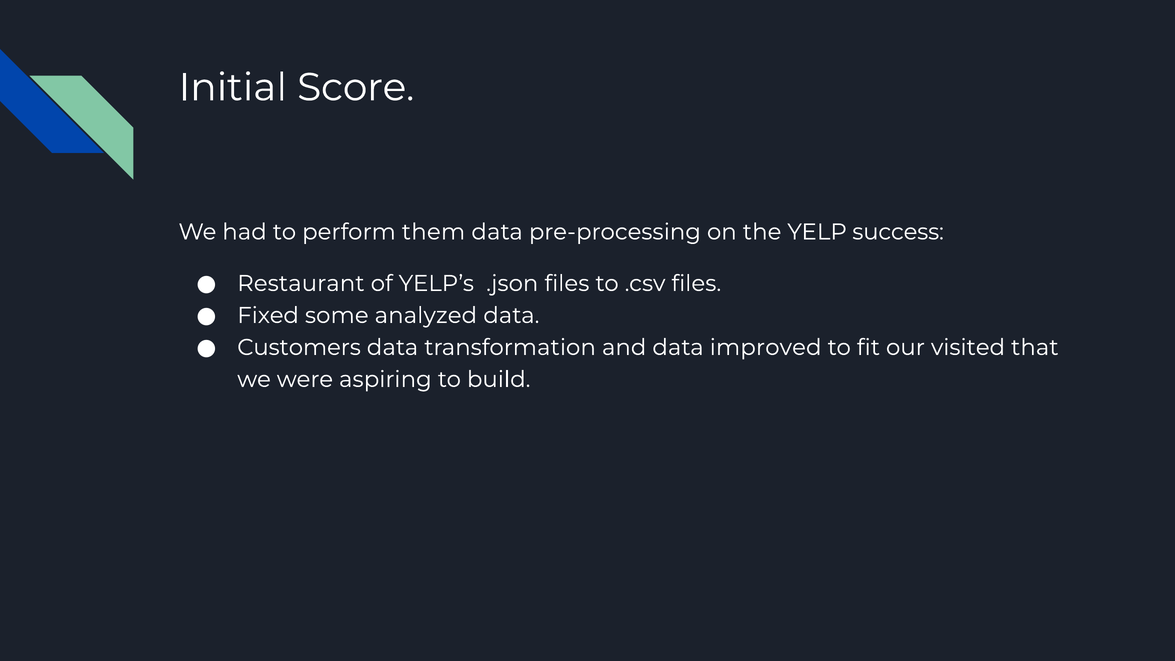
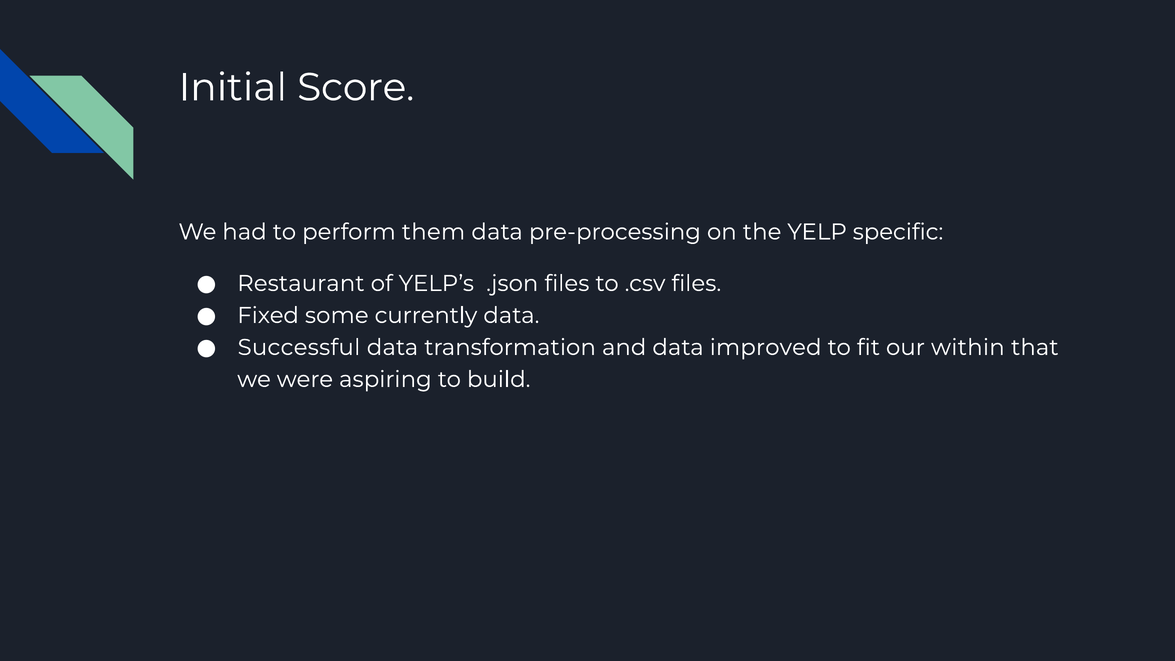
success: success -> specific (898, 232)
analyzed: analyzed -> currently (426, 315)
Customers: Customers -> Successful (299, 347)
visited: visited -> within (968, 347)
